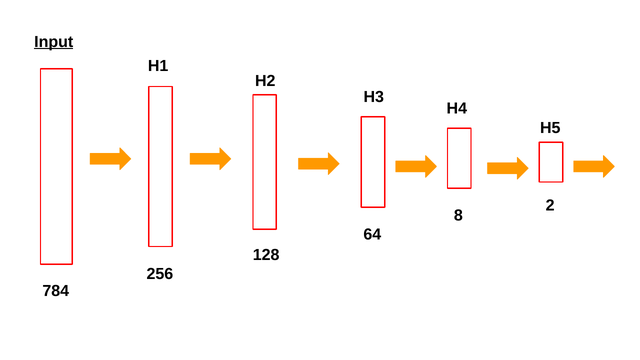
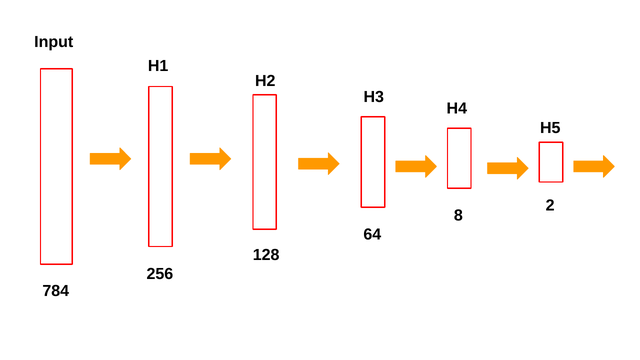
Input underline: present -> none (54, 42)
